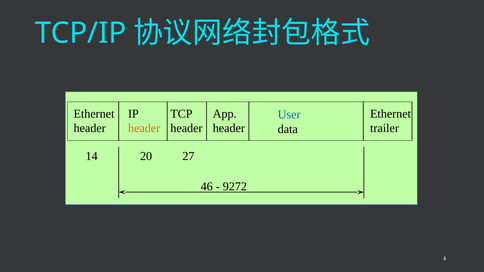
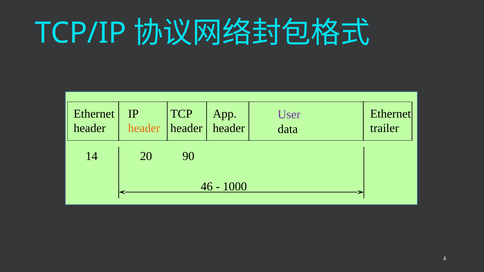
User colour: blue -> purple (289, 115)
27: 27 -> 90 (188, 156)
9272: 9272 -> 1000 (235, 187)
